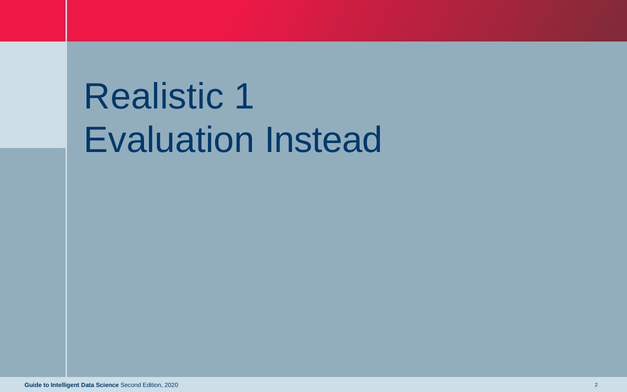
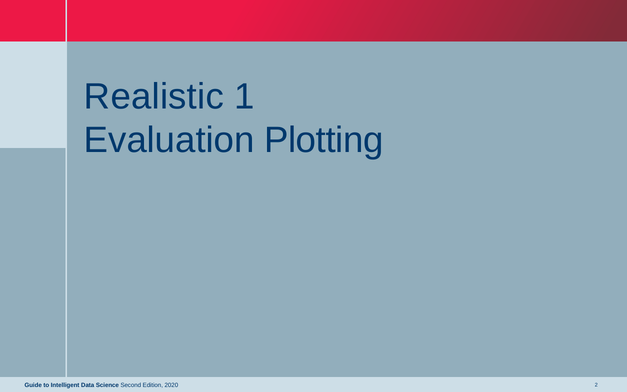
Instead: Instead -> Plotting (324, 140)
